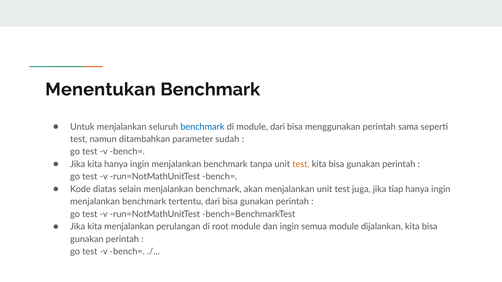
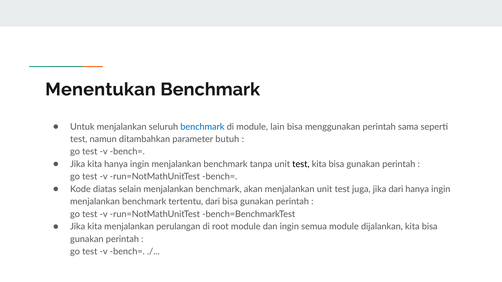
module dari: dari -> lain (277, 127)
sudah: sudah -> butuh (227, 139)
test colour: orange -> black (301, 164)
jika tiap: tiap -> dari (396, 189)
